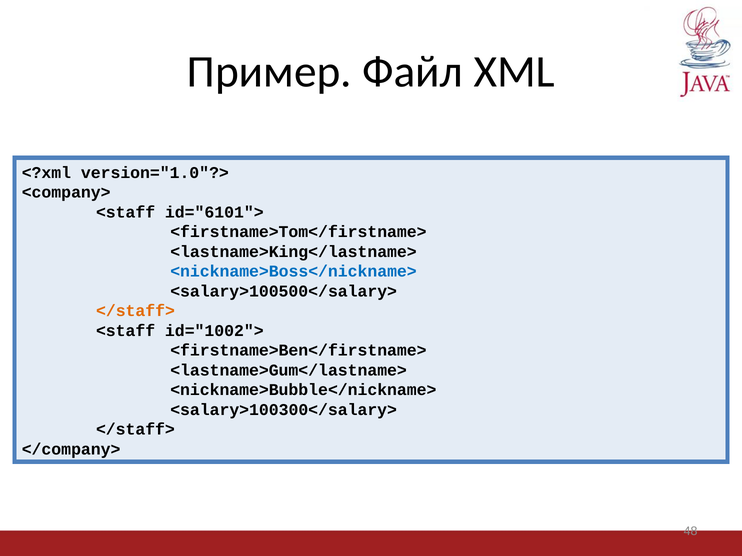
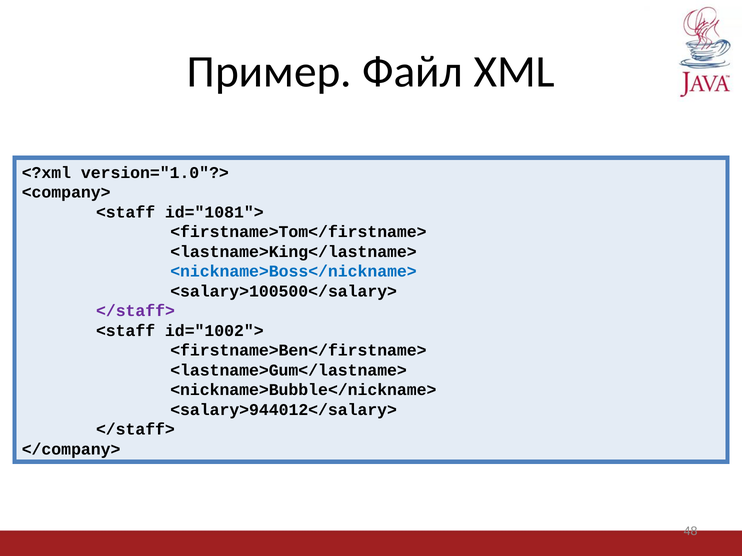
id="6101">: id="6101"> -> id="1081"> (214, 212)
</staff> colour: orange -> purple (135, 311)
<salary>100300</salary>: <salary>100300</salary> -> <salary>944012</salary> (284, 410)
